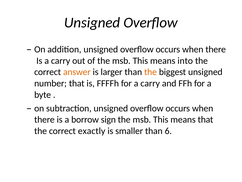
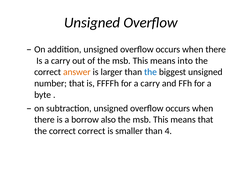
the colour: orange -> blue (150, 72)
sign: sign -> also (108, 119)
correct exactly: exactly -> correct (92, 131)
6: 6 -> 4 (168, 131)
